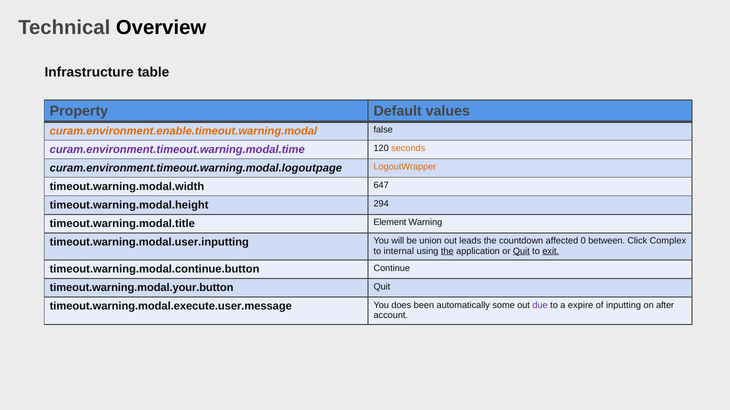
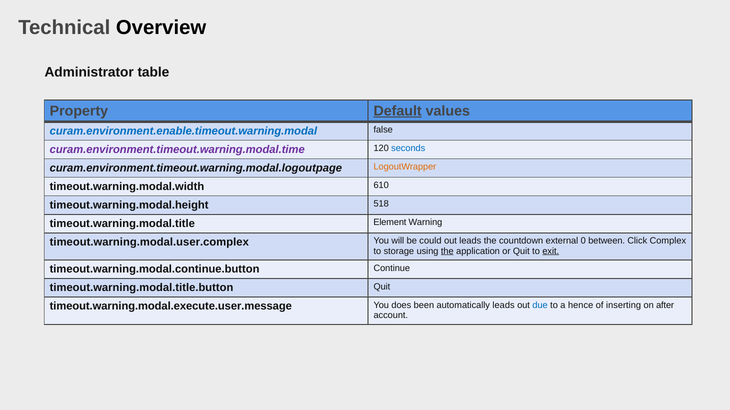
Infrastructure: Infrastructure -> Administrator (89, 72)
Default underline: none -> present (398, 111)
curam.environment.enable.timeout.warning.modal colour: orange -> blue (183, 131)
seconds colour: orange -> blue (408, 149)
647: 647 -> 610 (381, 186)
294: 294 -> 518 (381, 204)
timeout.warning.modal.user.inputting: timeout.warning.modal.user.inputting -> timeout.warning.modal.user.complex (149, 242)
union: union -> could (430, 241)
affected: affected -> external (562, 241)
internal: internal -> storage (399, 251)
Quit underline: present -> none (521, 251)
timeout.warning.modal.your.button: timeout.warning.modal.your.button -> timeout.warning.modal.title.button (142, 288)
automatically some: some -> leads (504, 306)
due colour: purple -> blue (540, 306)
expire: expire -> hence (581, 306)
inputting: inputting -> inserting (624, 306)
